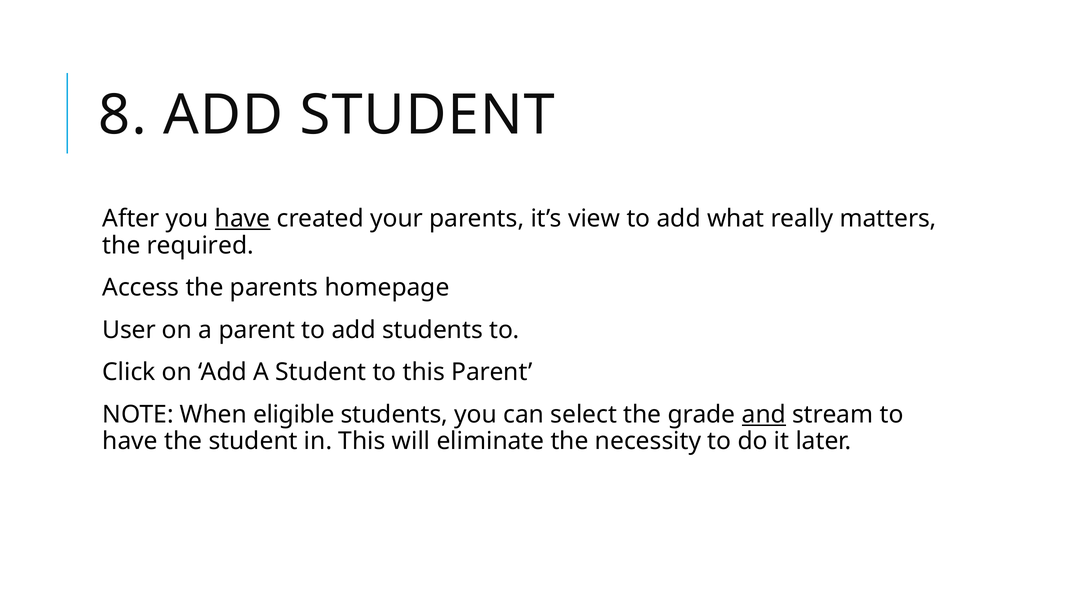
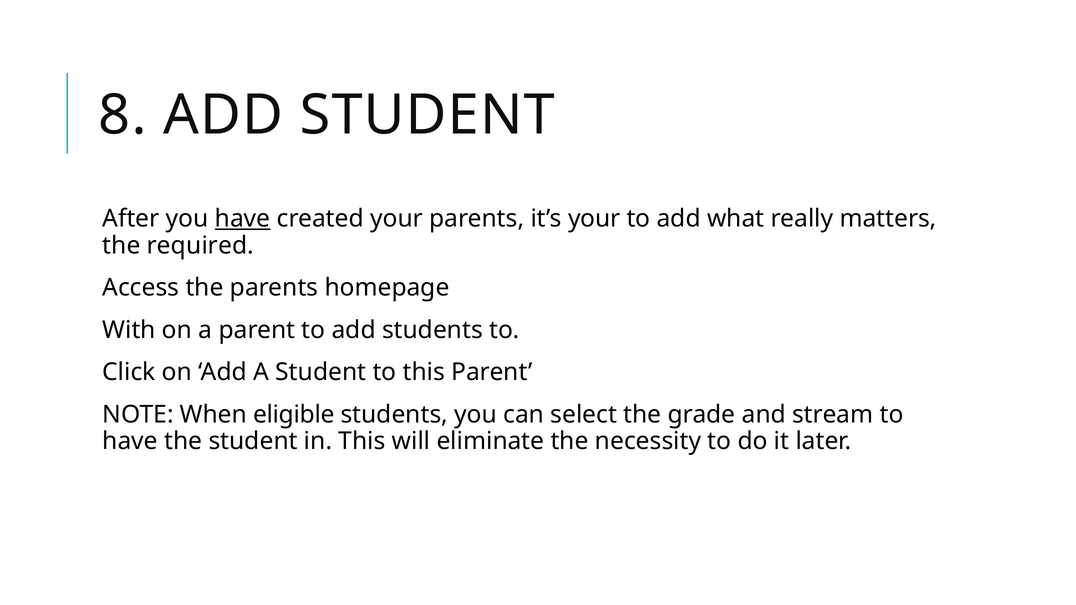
it’s view: view -> your (594, 219)
User: User -> With (129, 330)
and underline: present -> none (764, 415)
